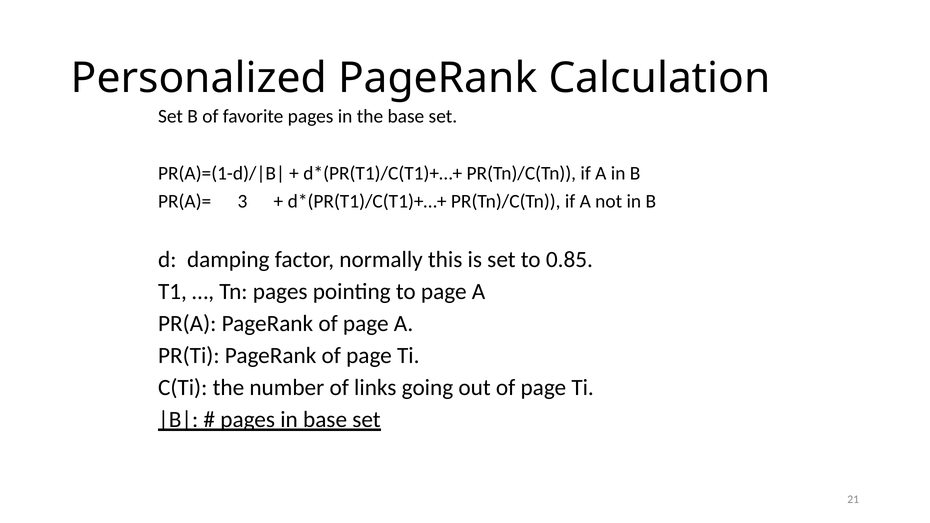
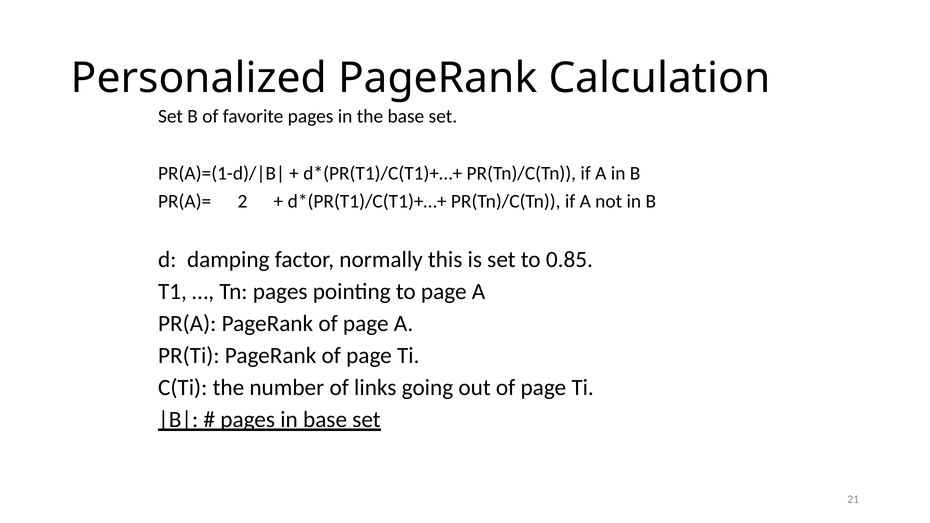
3: 3 -> 2 (242, 202)
